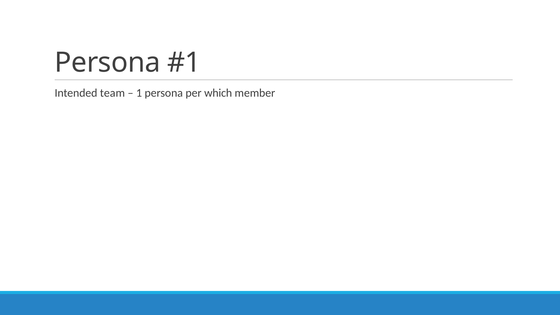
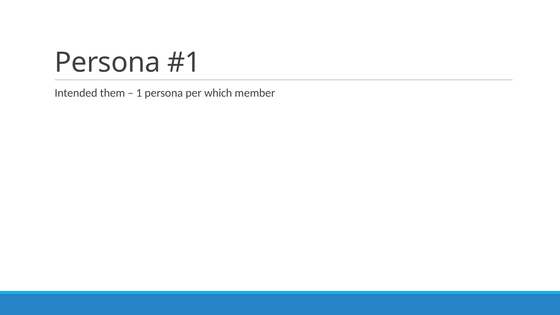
team: team -> them (113, 93)
